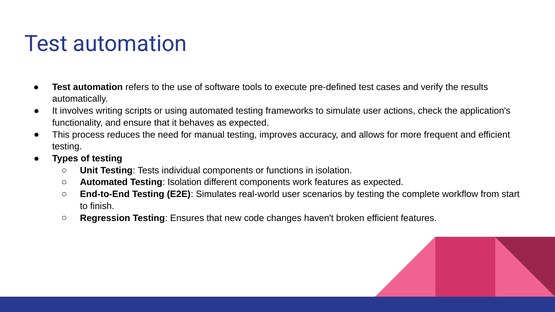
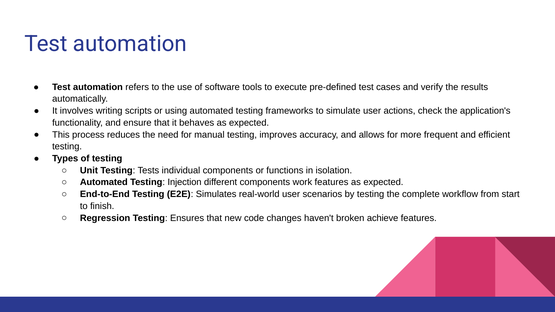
Testing Isolation: Isolation -> Injection (185, 182)
broken efficient: efficient -> achieve (383, 218)
